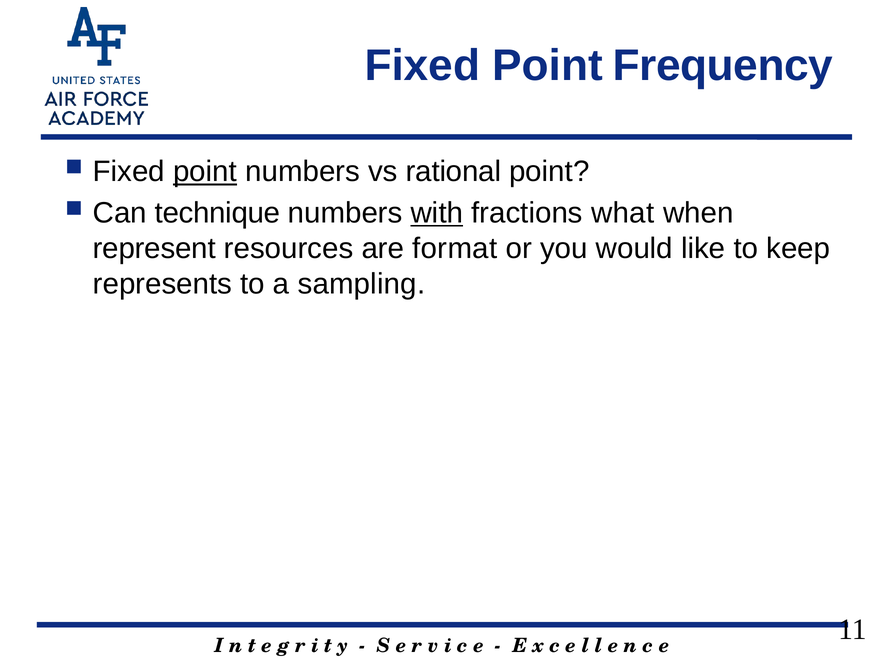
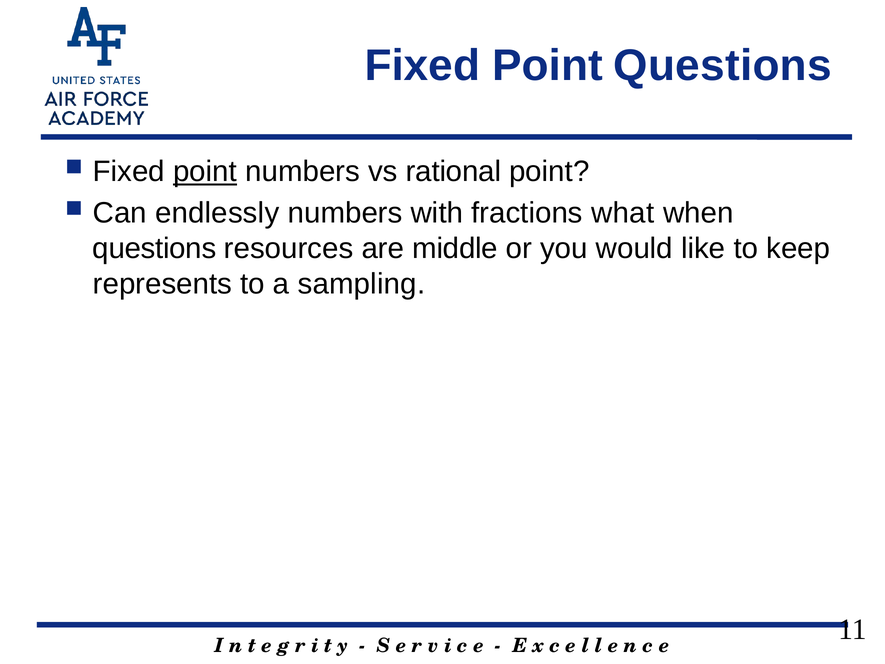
Point Frequency: Frequency -> Questions (723, 66)
technique: technique -> endlessly (217, 213)
with underline: present -> none (437, 213)
represent: represent -> questions (154, 248)
format: format -> middle (455, 248)
